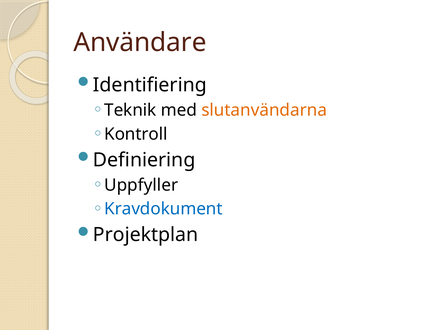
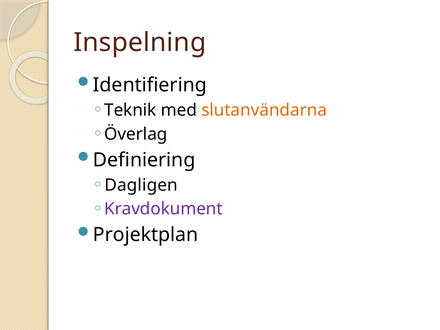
Användare: Användare -> Inspelning (140, 43)
Kontroll: Kontroll -> Överlag (136, 134)
Uppfyller: Uppfyller -> Dagligen (141, 185)
Kravdokument colour: blue -> purple (163, 209)
